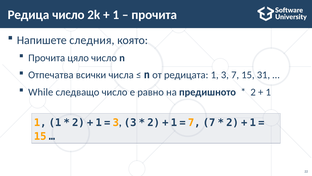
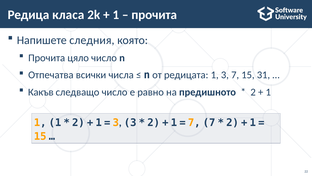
Редица число: число -> класа (68, 15)
While: While -> Какъв (41, 92)
